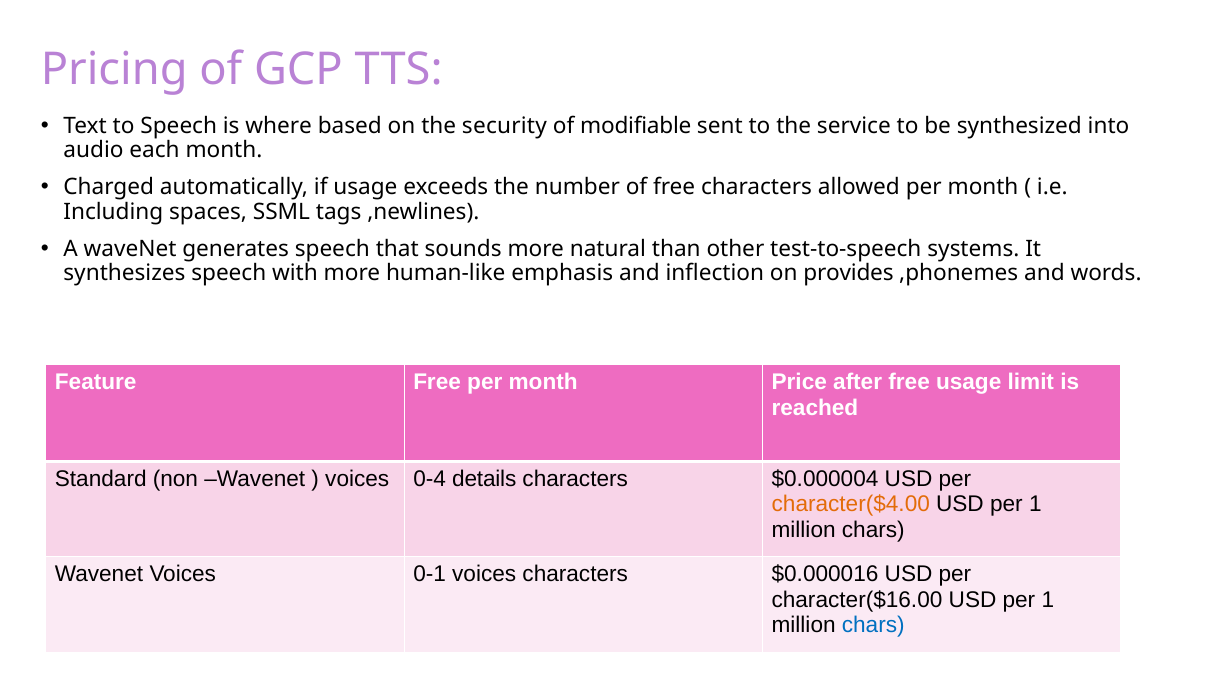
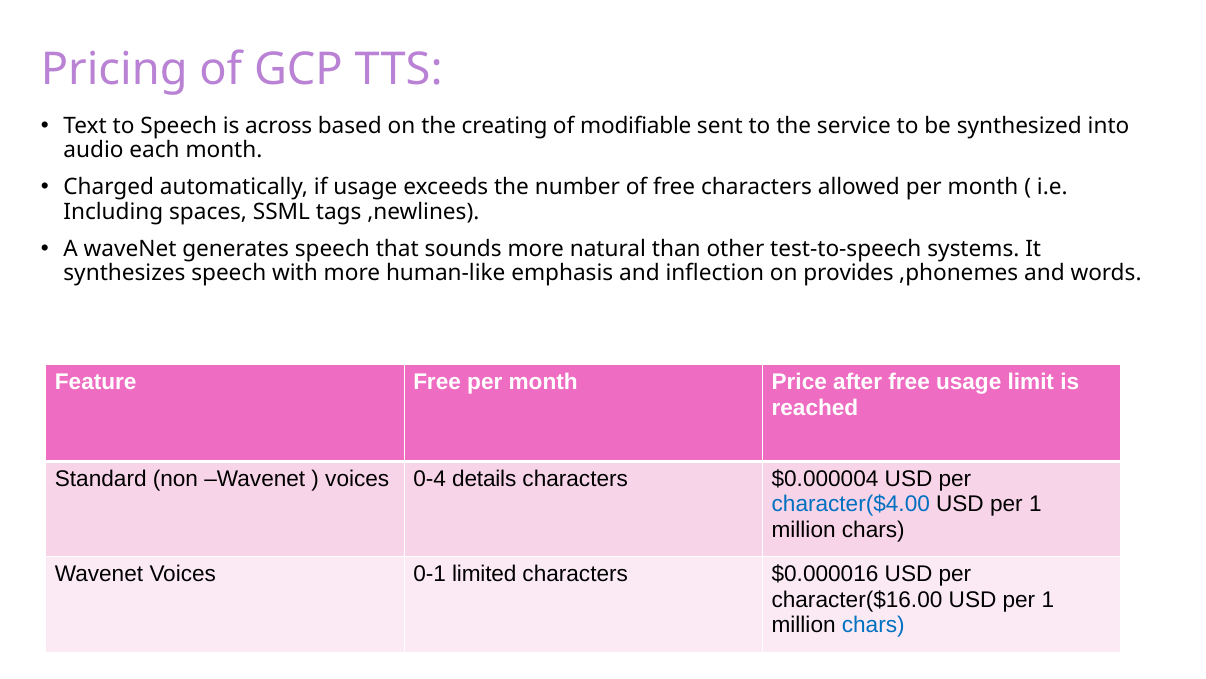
where: where -> across (279, 126)
security: security -> creating (505, 126)
character($4.00 colour: orange -> blue (851, 504)
0-1 voices: voices -> limited (484, 574)
